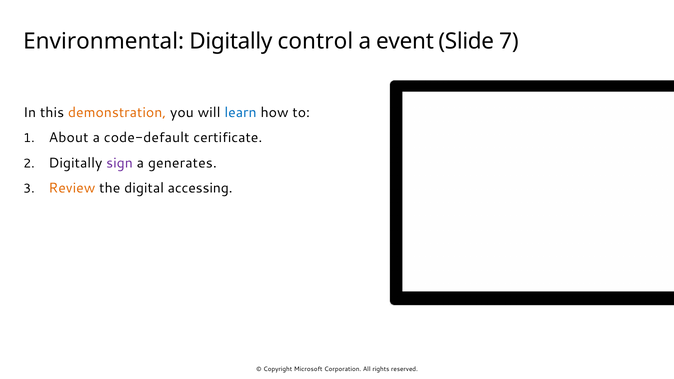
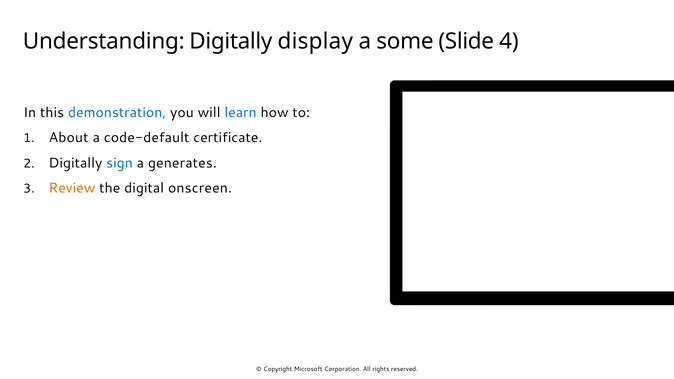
Environmental: Environmental -> Understanding (104, 41)
control: control -> display (315, 41)
event: event -> some (405, 41)
7: 7 -> 4 (509, 41)
demonstration colour: orange -> blue (117, 113)
sign colour: purple -> blue (120, 163)
accessing: accessing -> onscreen (200, 188)
